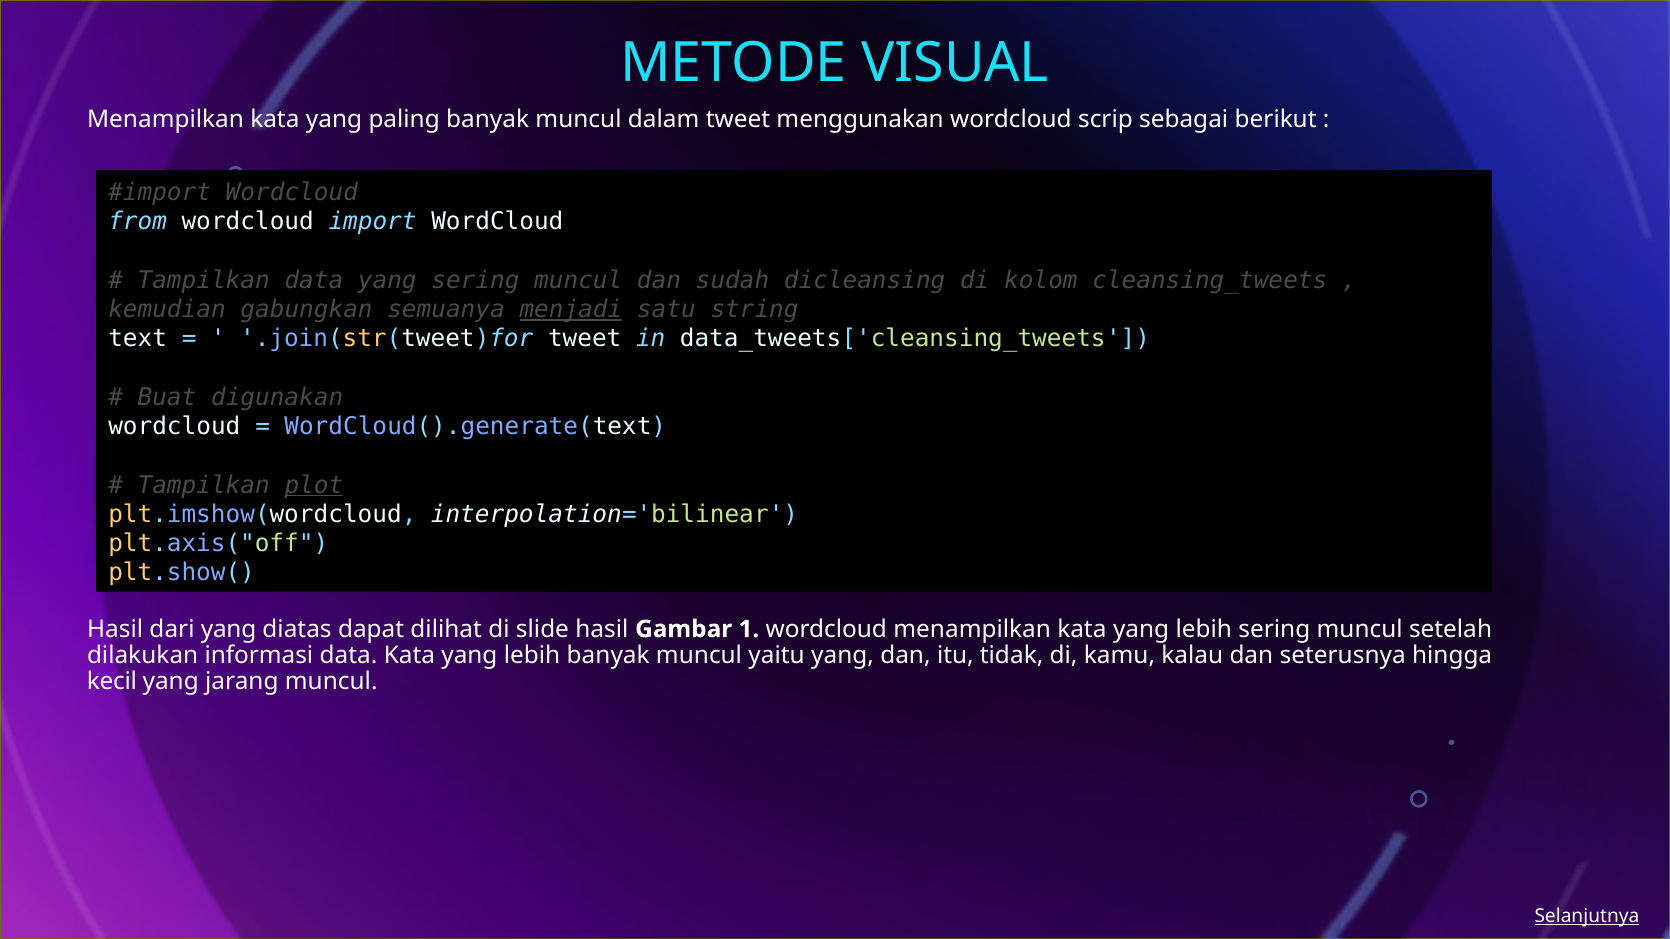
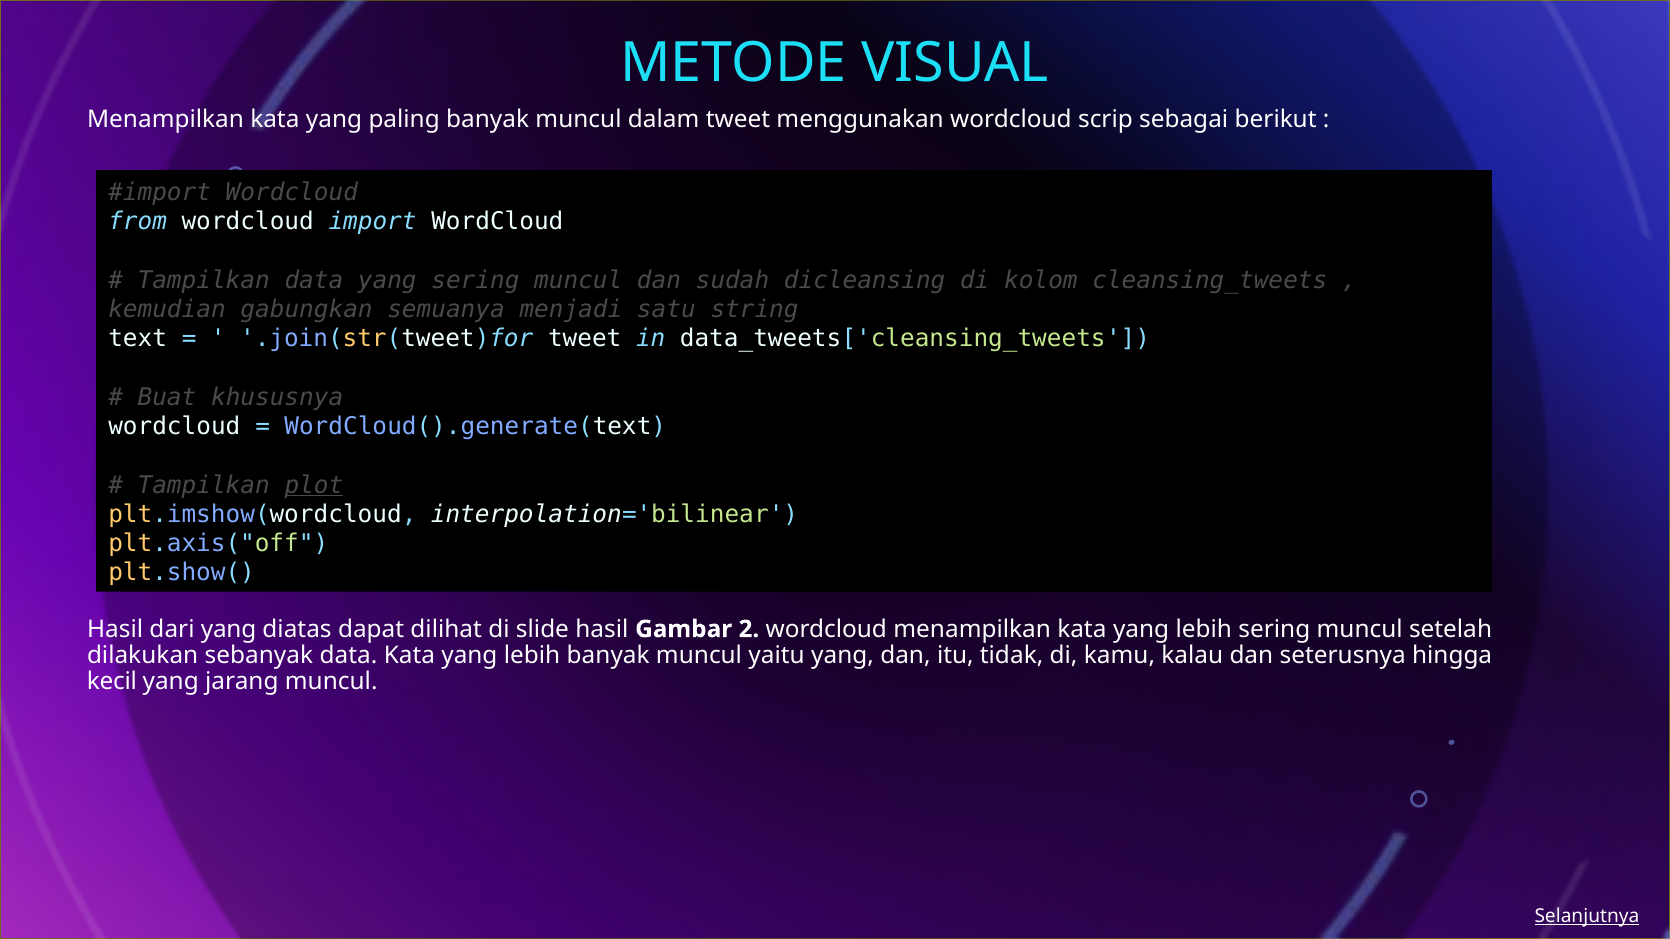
menjadi underline: present -> none (571, 310)
digunakan: digunakan -> khususnya (277, 397)
1: 1 -> 2 (749, 629)
informasi: informasi -> sebanyak (259, 656)
